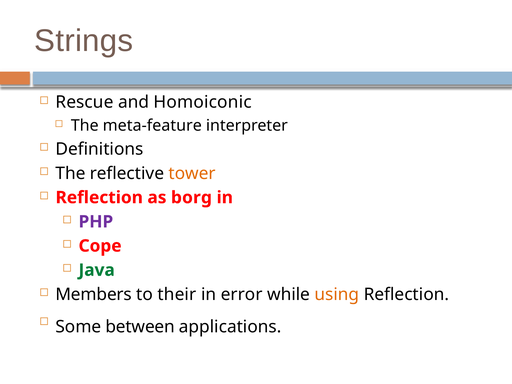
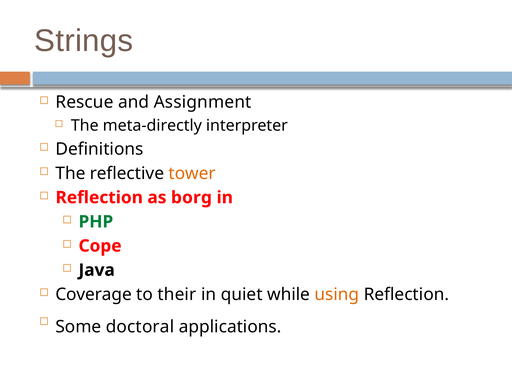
Homoiconic: Homoiconic -> Assignment (203, 102)
meta-feature: meta-feature -> meta-directly (152, 126)
PHP colour: purple -> green (96, 222)
Java colour: green -> black (97, 270)
Members: Members -> Coverage (94, 294)
error: error -> quiet (242, 294)
between: between -> doctoral (140, 327)
